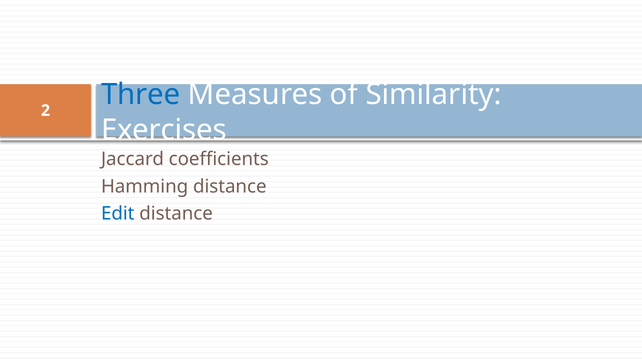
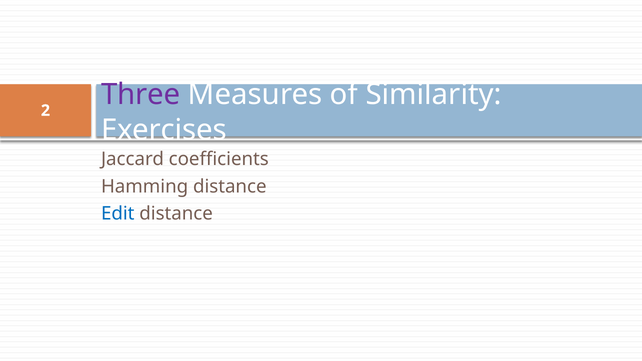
Three colour: blue -> purple (141, 95)
